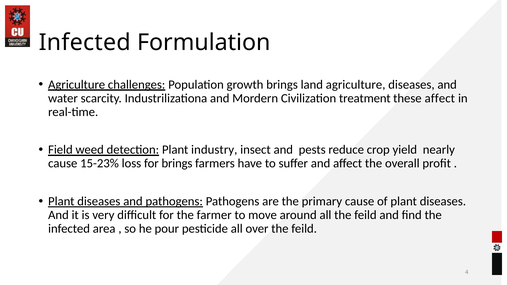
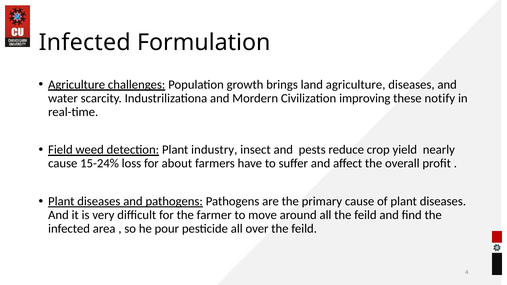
treatment: treatment -> improving (365, 98)
these affect: affect -> notify (440, 98)
15-23%: 15-23% -> 15-24% (100, 164)
for brings: brings -> about (177, 164)
